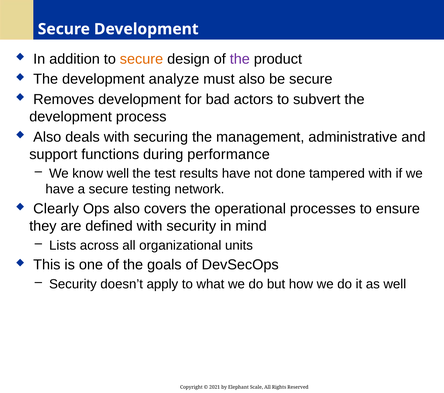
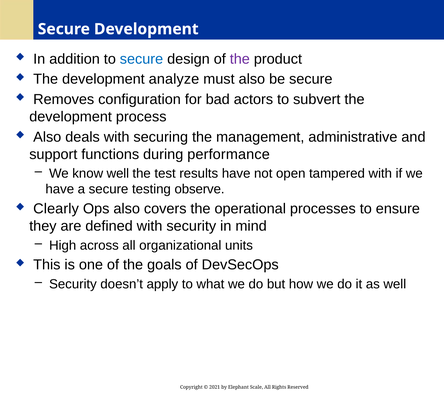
secure colour: orange -> blue (142, 59)
Removes development: development -> configuration (140, 99)
done: done -> open (291, 173)
network: network -> observe (200, 189)
Lists: Lists -> High (63, 245)
